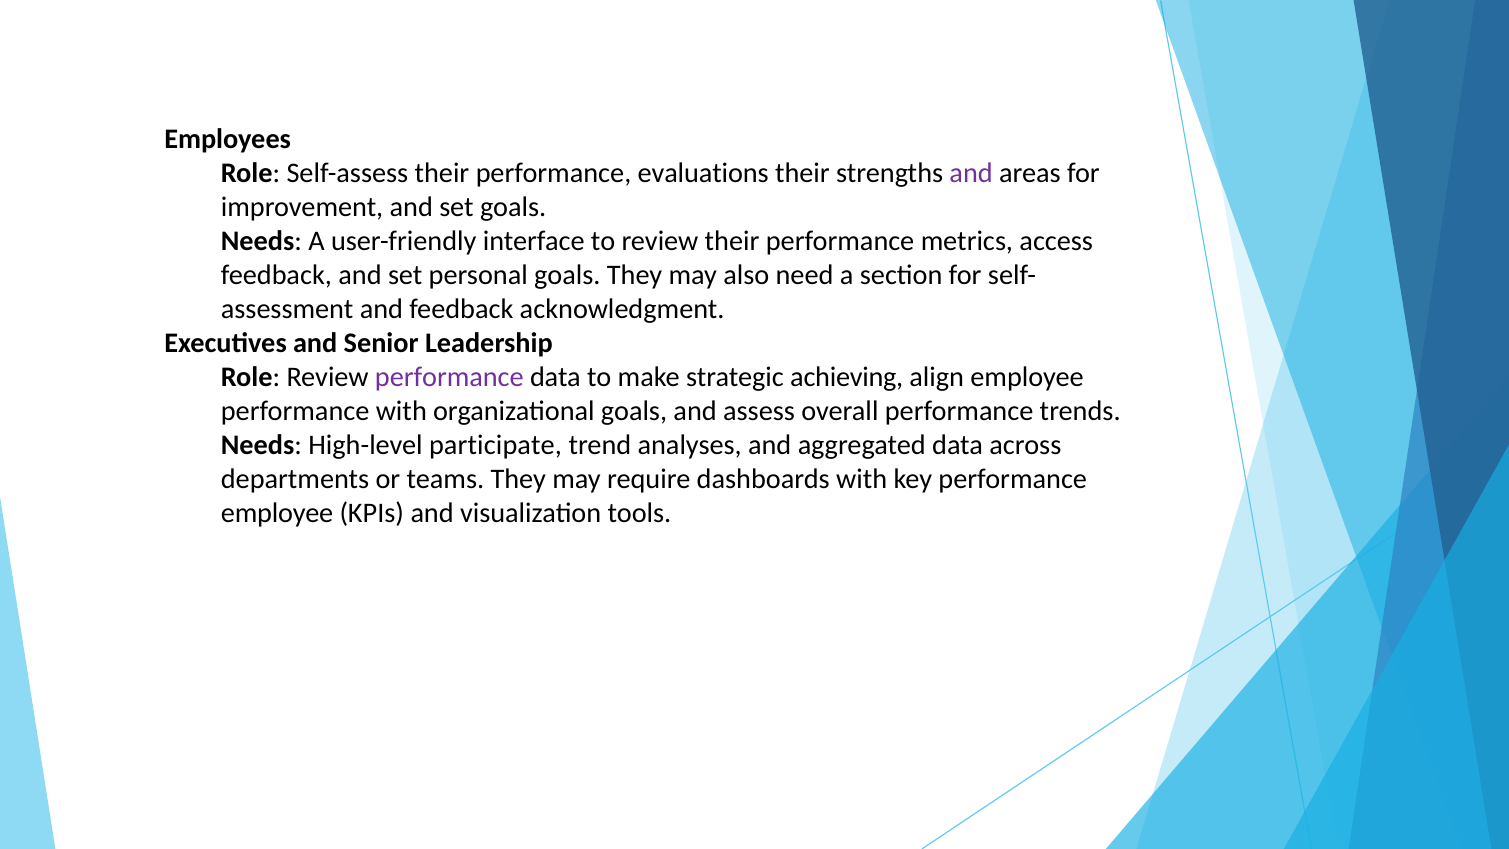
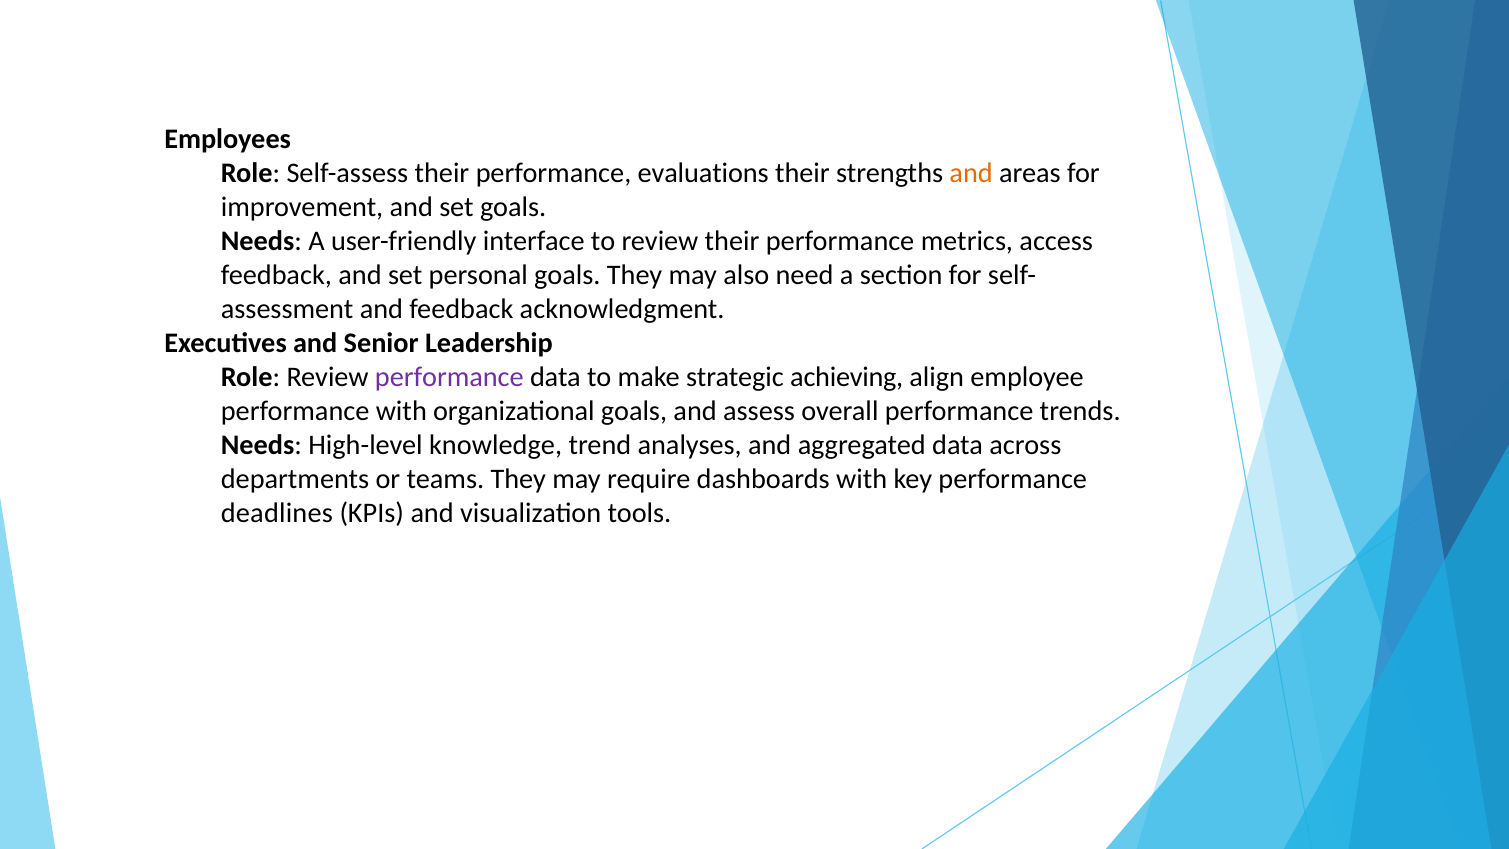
and colour: purple -> orange (971, 173)
participate: participate -> knowledge (496, 445)
employee: employee -> deadlines (277, 513)
